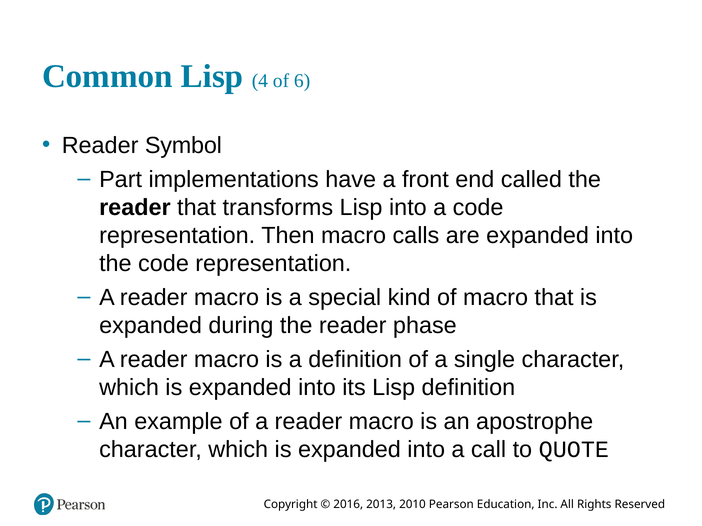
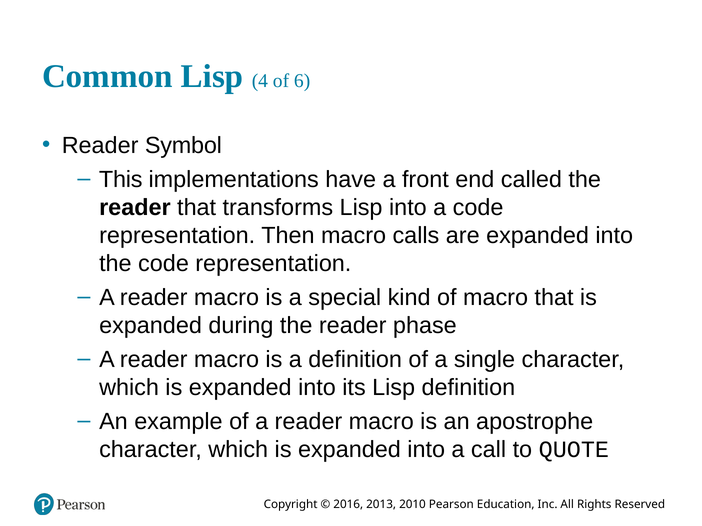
Part: Part -> This (121, 179)
